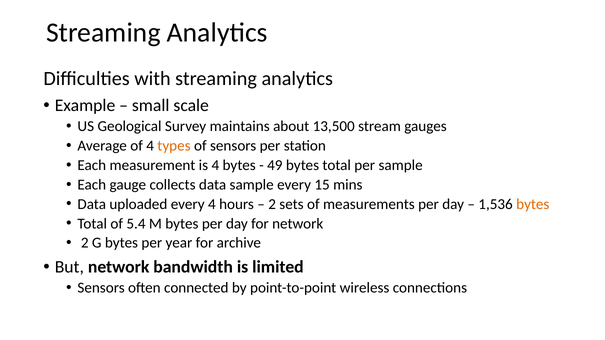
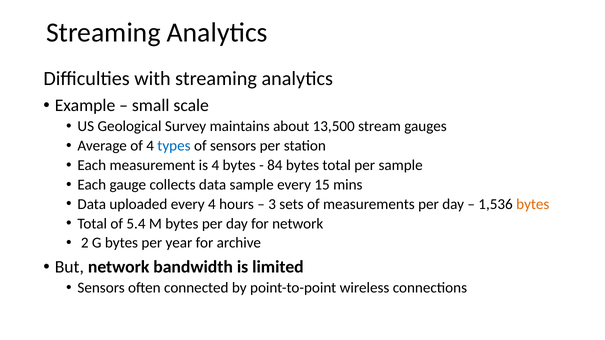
types colour: orange -> blue (174, 146)
49: 49 -> 84 (275, 165)
2: 2 -> 3 (272, 204)
